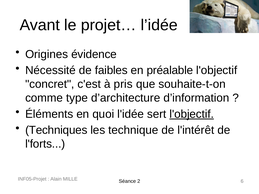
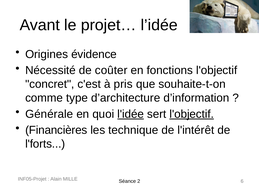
faibles: faibles -> coûter (111, 70)
préalable: préalable -> fonctions (170, 70)
Éléments: Éléments -> Générale (49, 114)
l'idée underline: none -> present (131, 114)
Techniques: Techniques -> Financières (56, 130)
